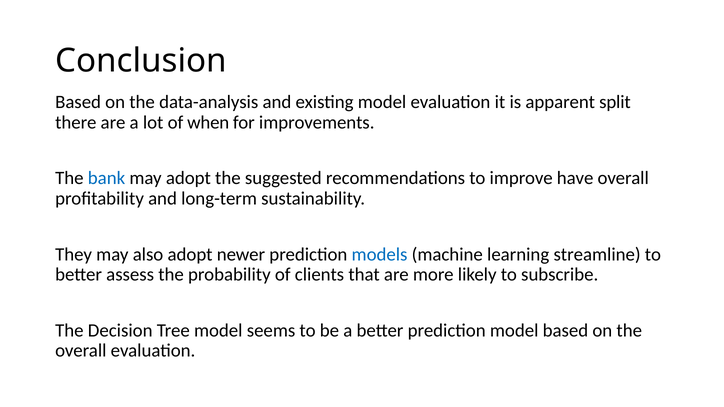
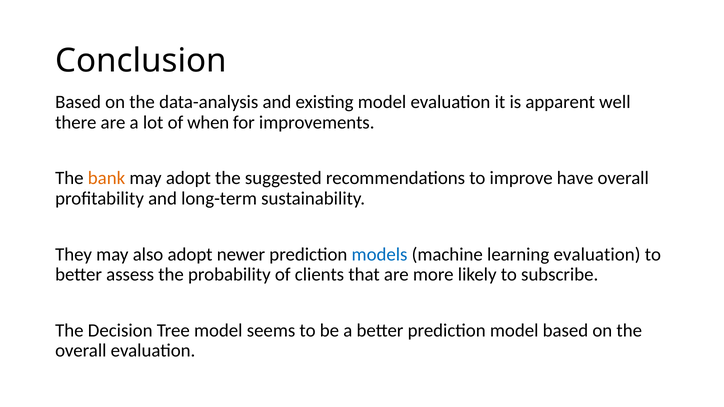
split: split -> well (615, 102)
bank colour: blue -> orange (107, 178)
learning streamline: streamline -> evaluation (597, 254)
